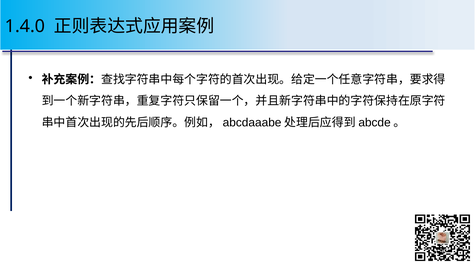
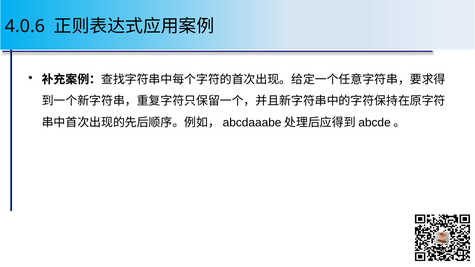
1.4.0: 1.4.0 -> 4.0.6 (25, 26)
